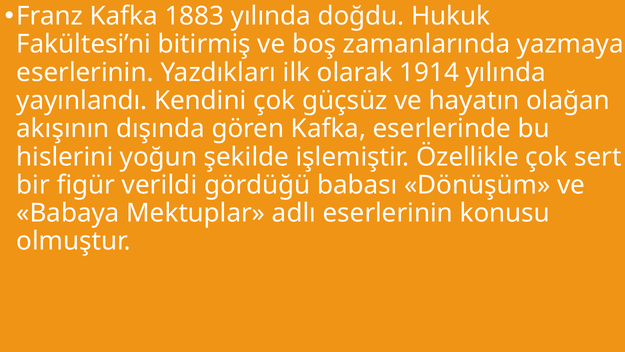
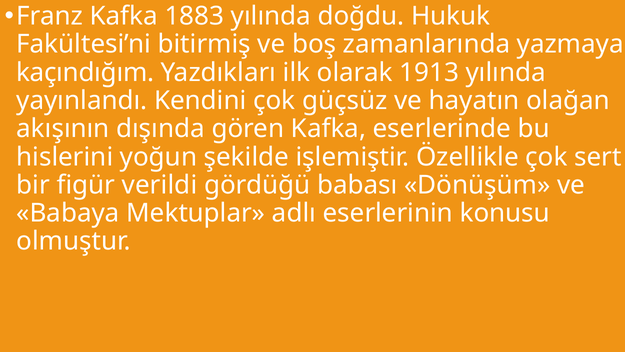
eserlerinin: eserlerinin -> kaçındığım (85, 72)
1914: 1914 -> 1913 (429, 72)
